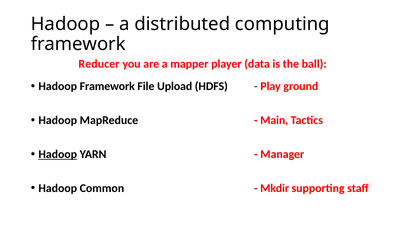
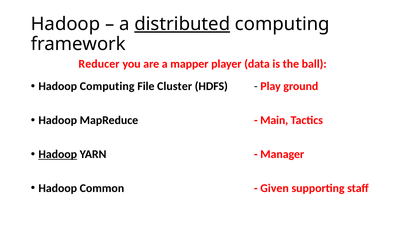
distributed underline: none -> present (182, 24)
Hadoop Framework: Framework -> Computing (107, 86)
Upload: Upload -> Cluster (175, 86)
Mkdir: Mkdir -> Given (275, 188)
